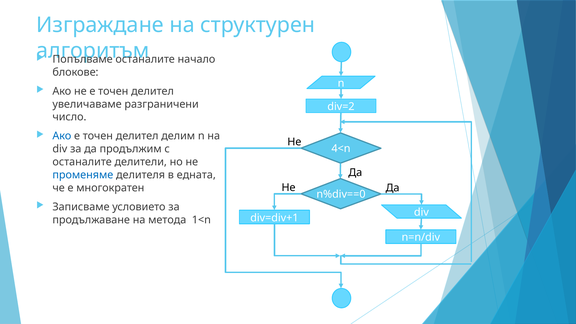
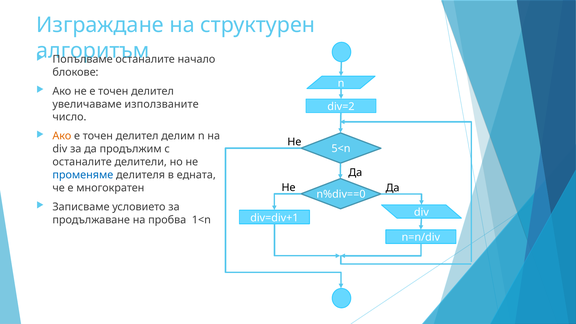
разграничени: разграничени -> използваните (162, 104)
Ако colour: blue -> orange (62, 136)
4<n: 4<n -> 5<n (341, 149)
метода: метода -> пробва (167, 220)
